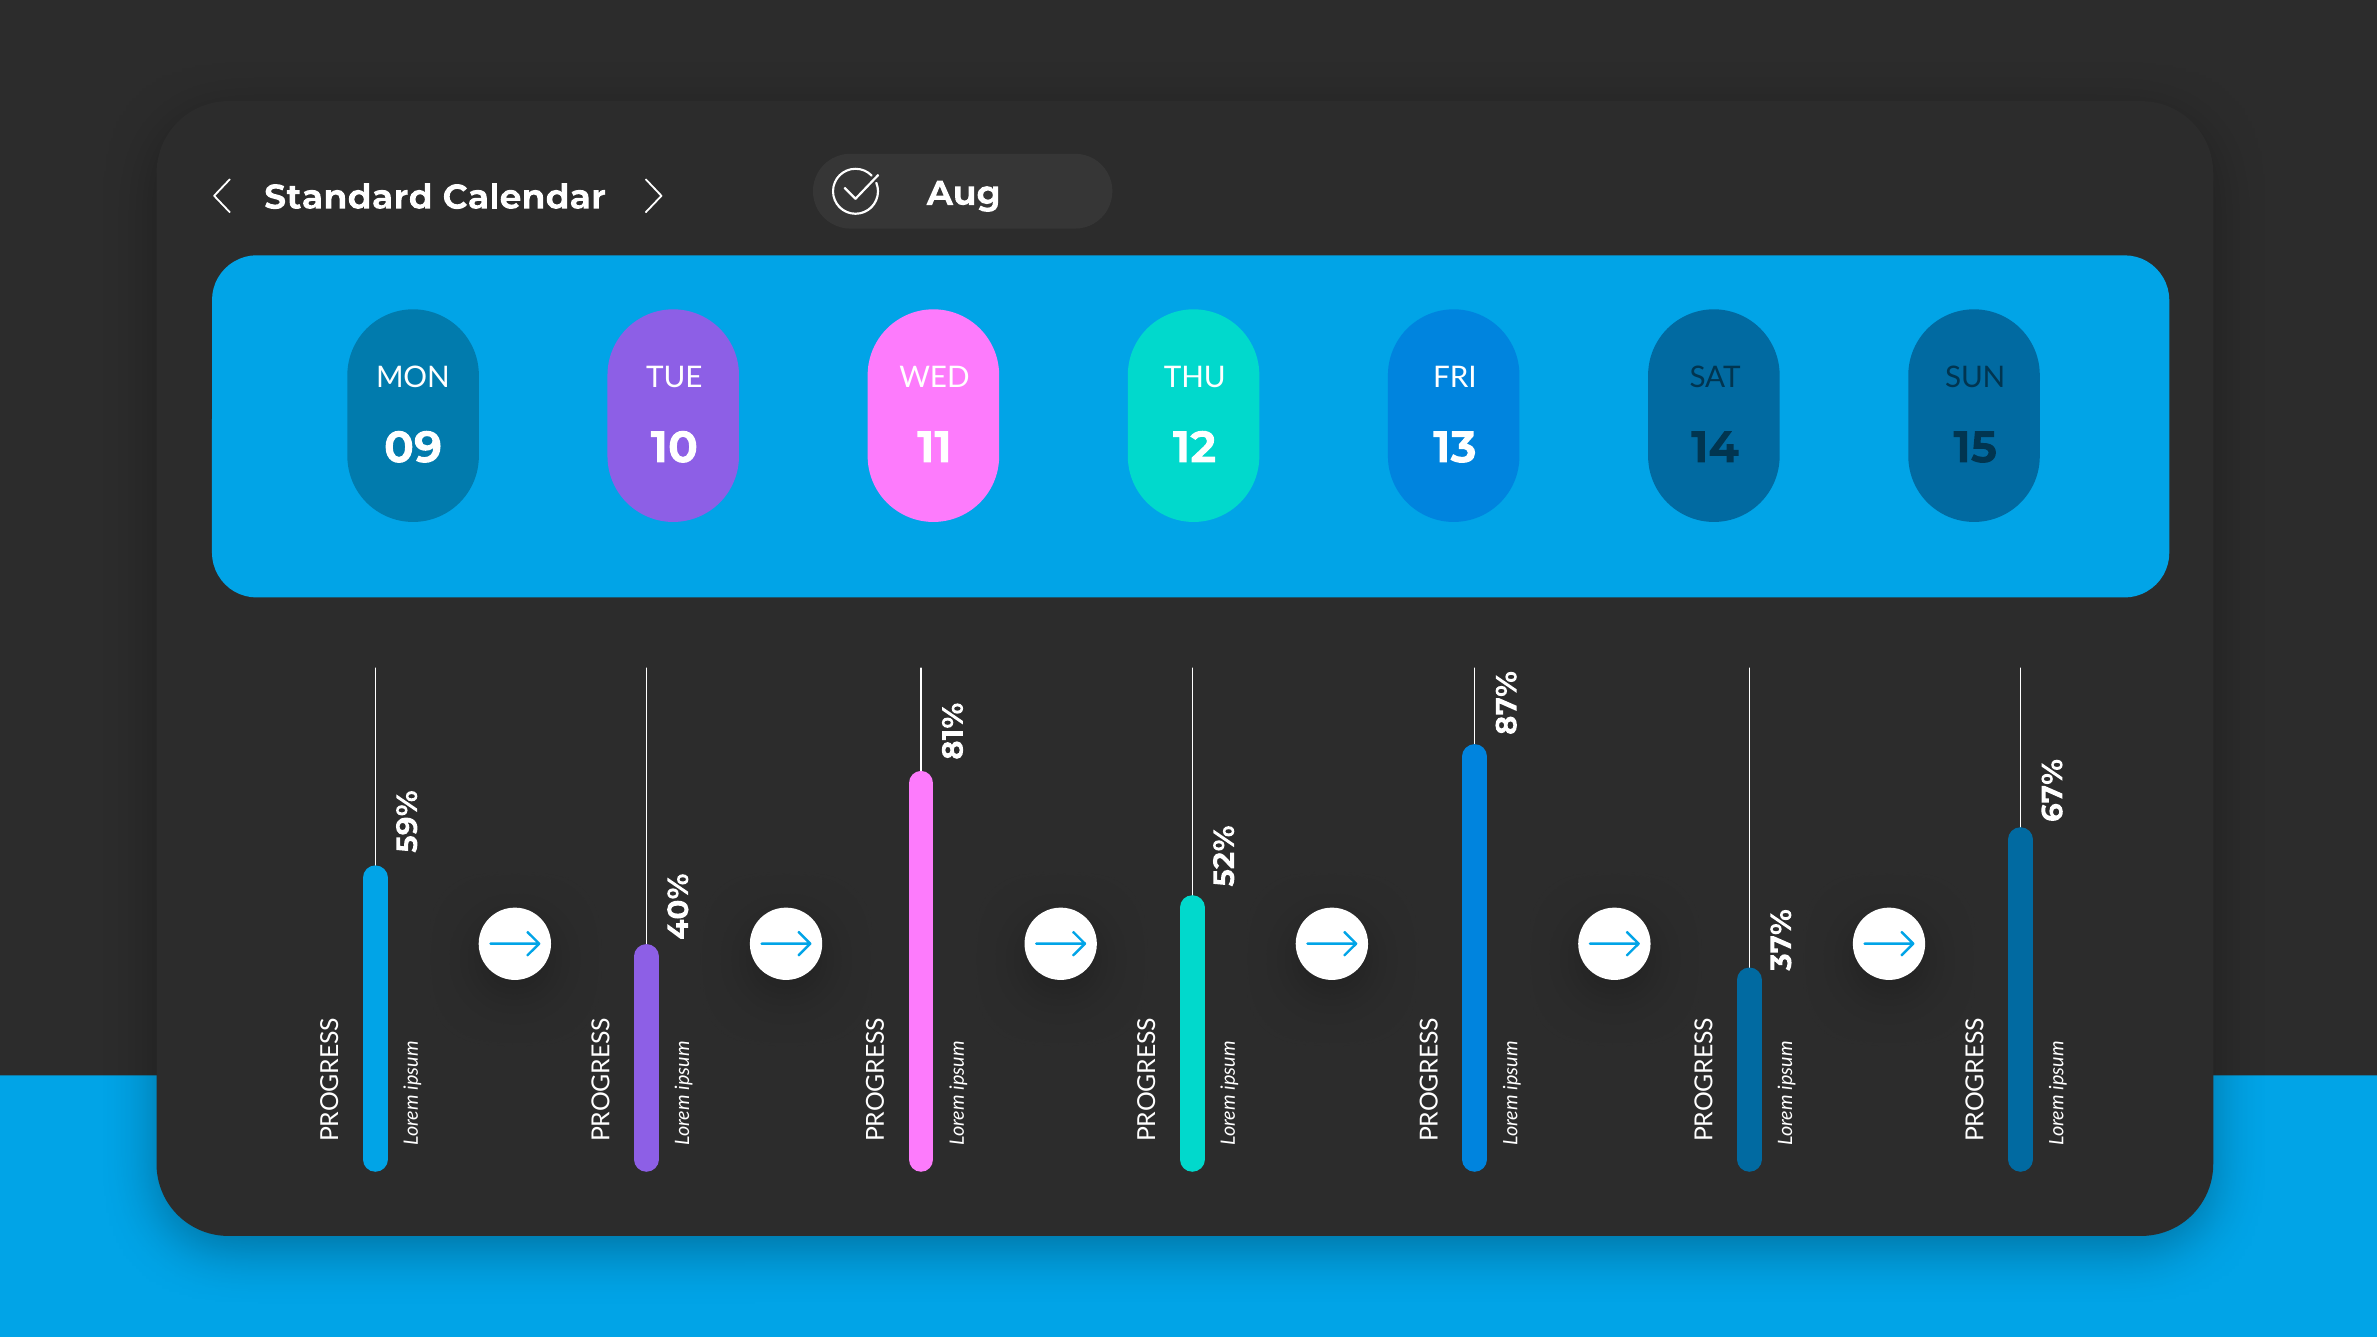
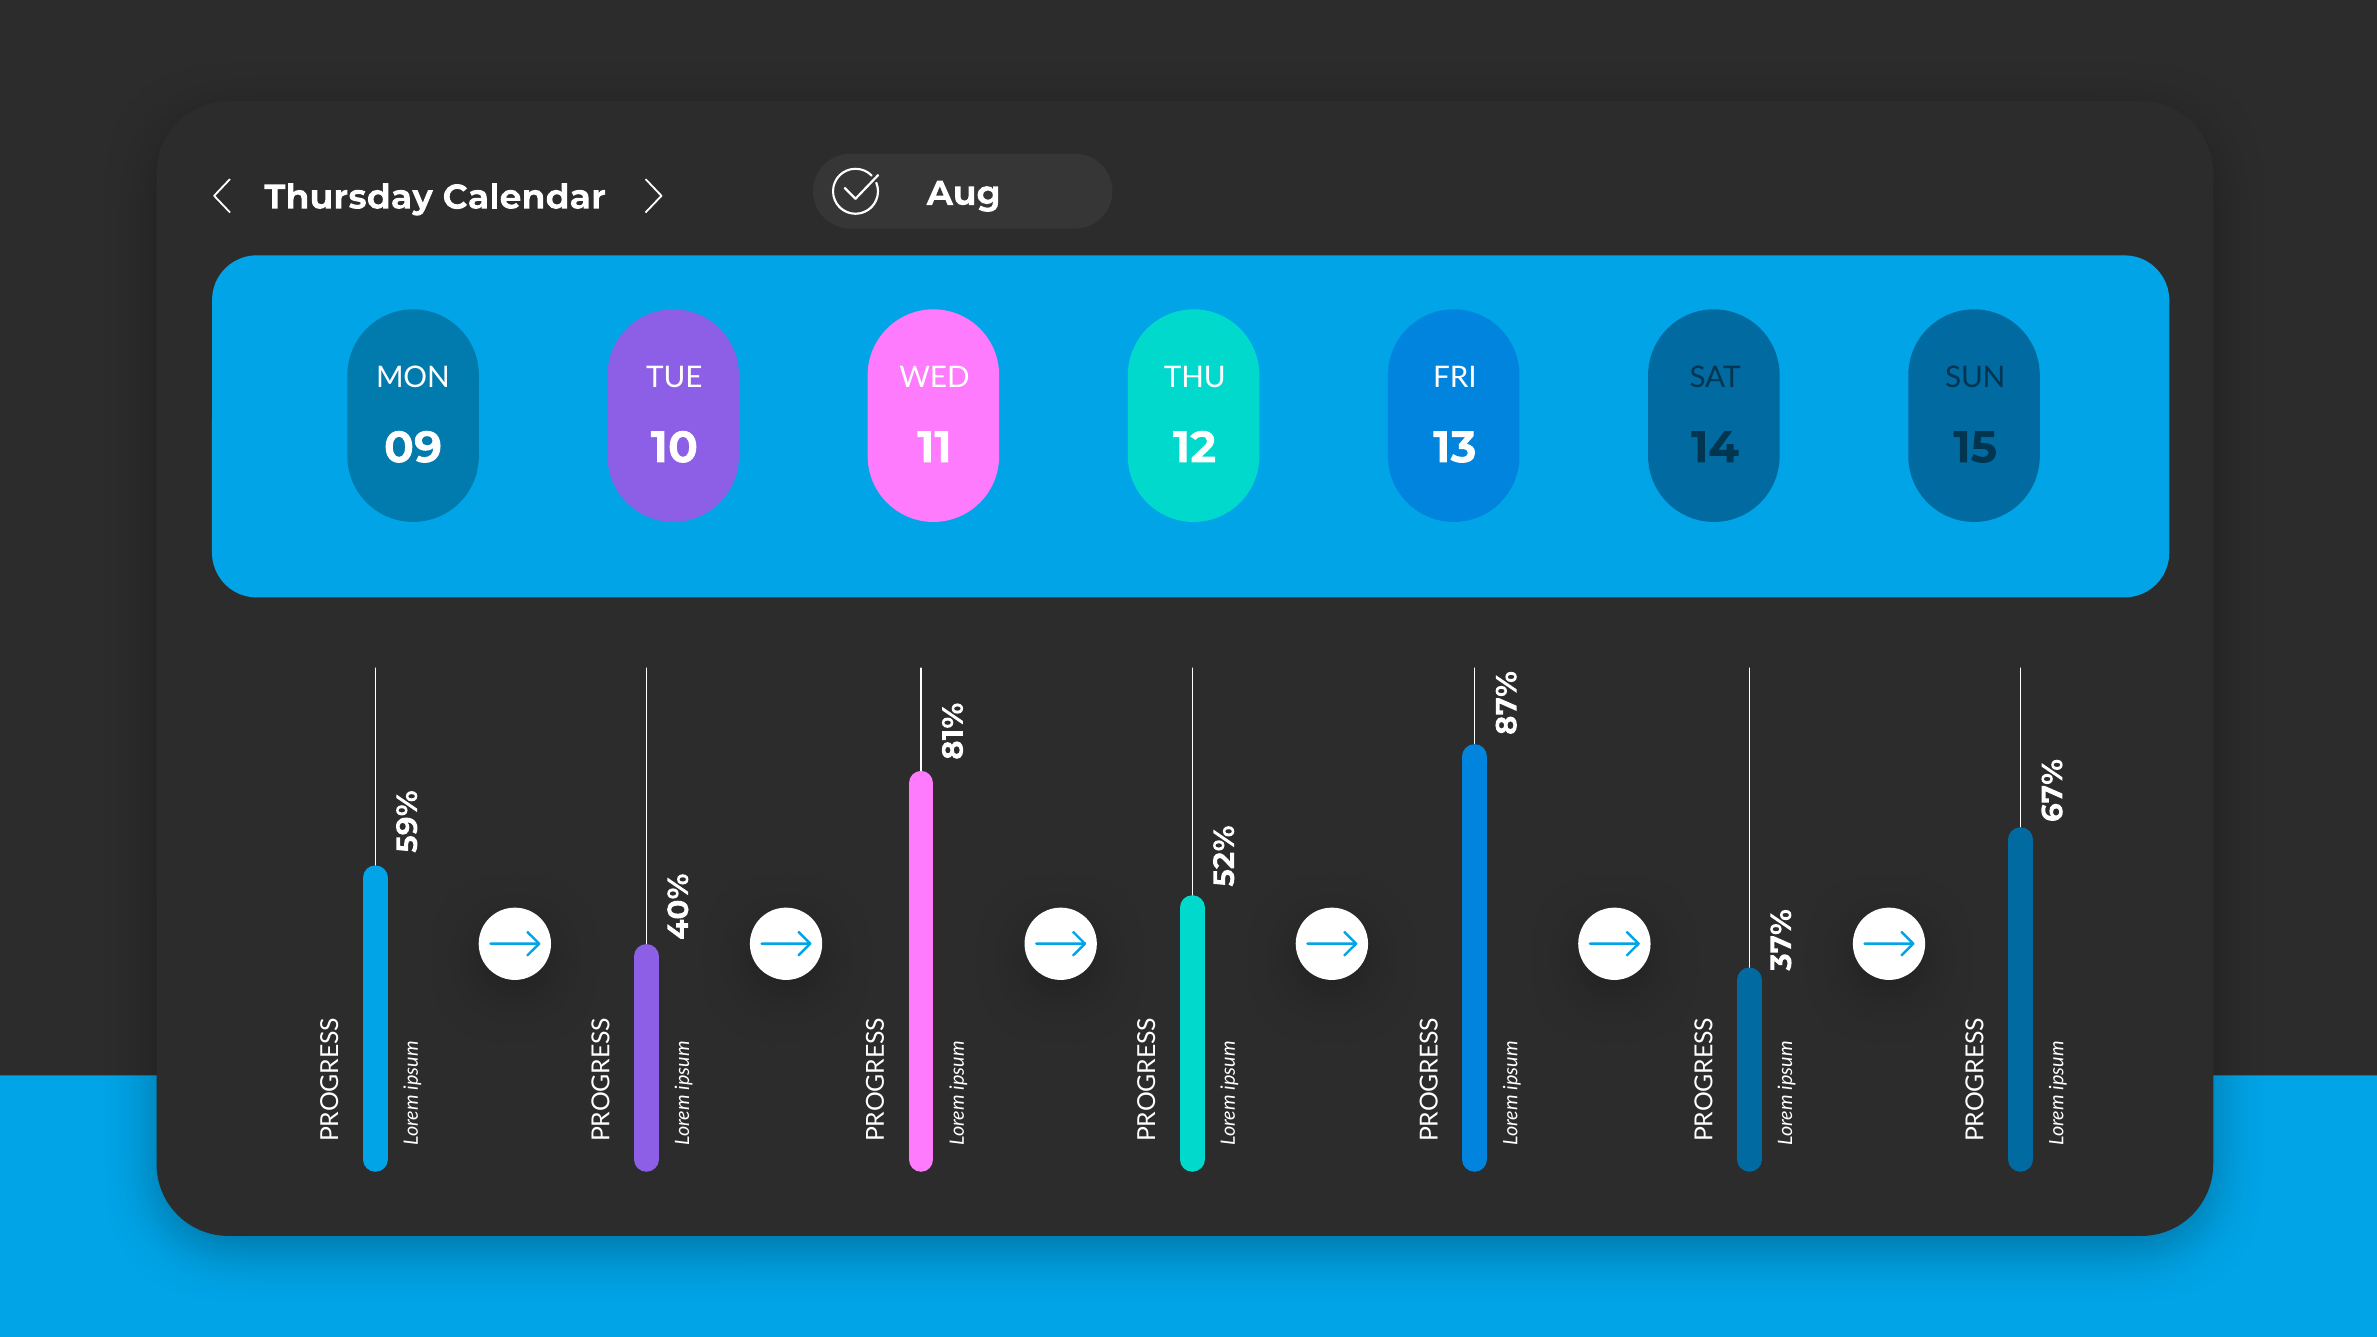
Standard: Standard -> Thursday (349, 197)
